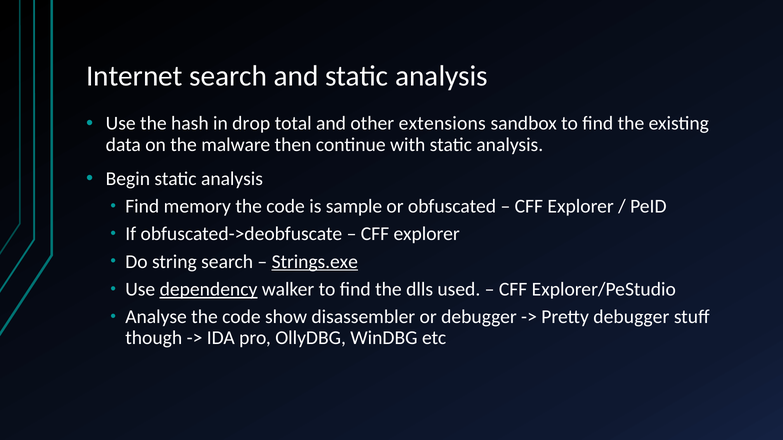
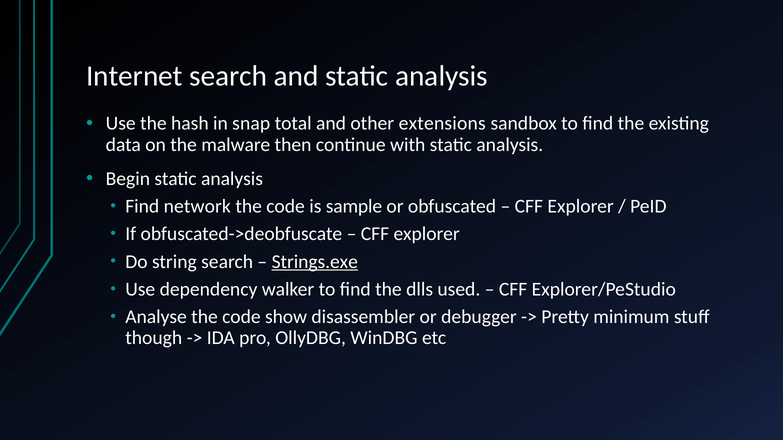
drop: drop -> snap (251, 124)
memory: memory -> network (197, 207)
dependency underline: present -> none (209, 290)
Pretty debugger: debugger -> minimum (631, 317)
